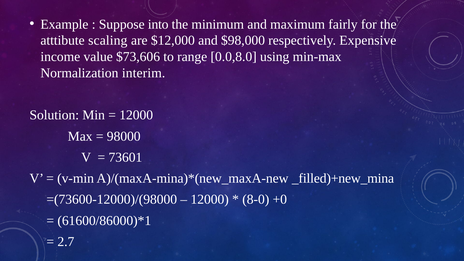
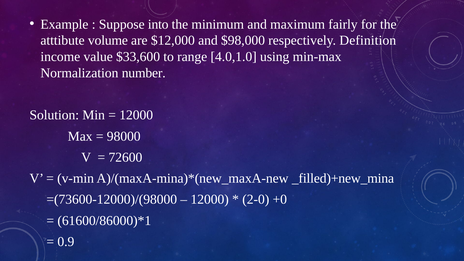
scaling: scaling -> volume (108, 40)
Expensive: Expensive -> Definition (368, 40)
$73,606: $73,606 -> $33,600 (138, 57)
0.0,8.0: 0.0,8.0 -> 4.0,1.0 (234, 57)
interim: interim -> number (144, 73)
73601: 73601 -> 72600 (125, 157)
8-0: 8-0 -> 2-0 (256, 199)
2.7: 2.7 -> 0.9 (66, 242)
